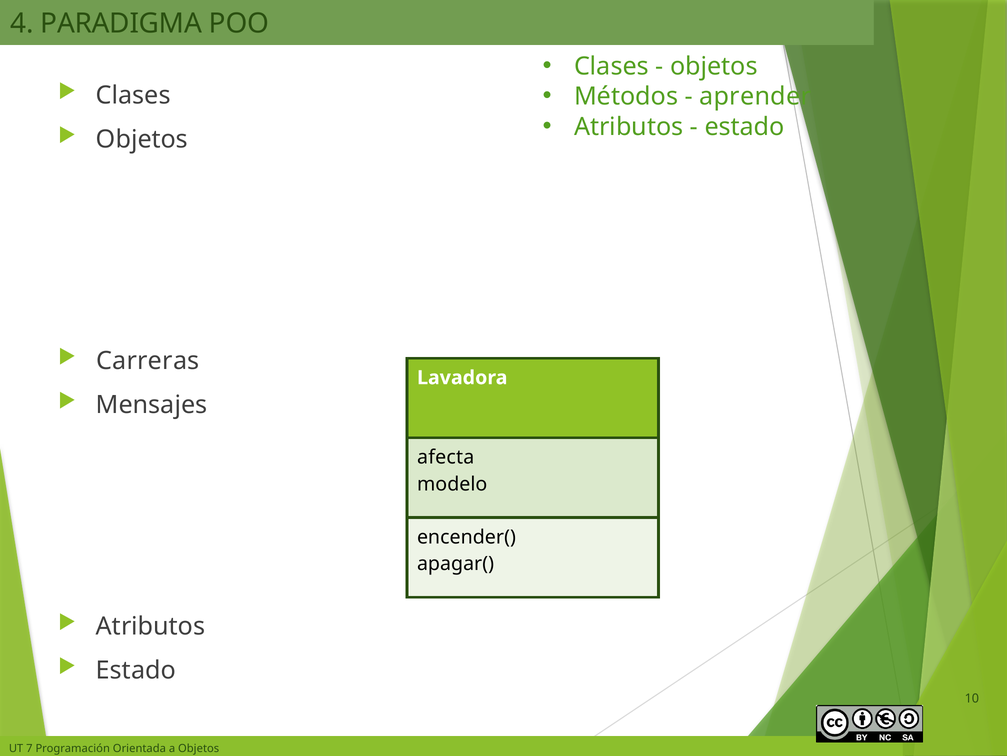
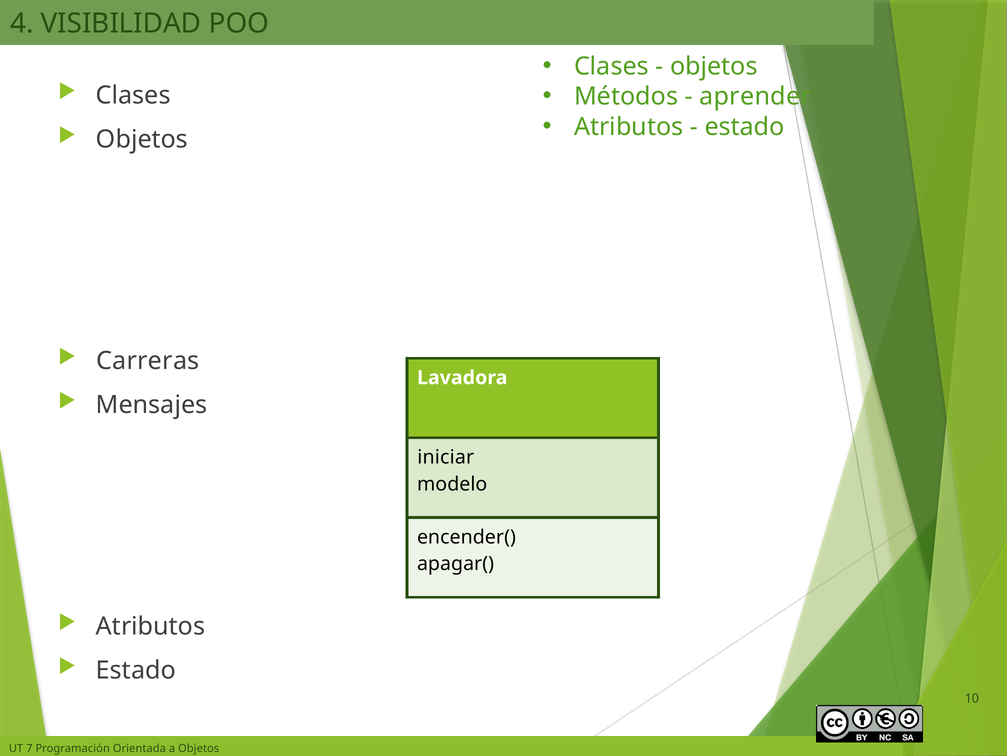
PARADIGMA: PARADIGMA -> VISIBILIDAD (121, 24)
afecta: afecta -> iniciar (446, 457)
